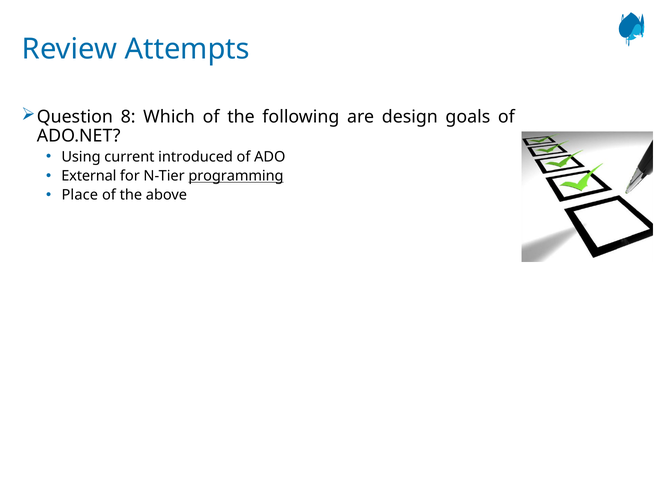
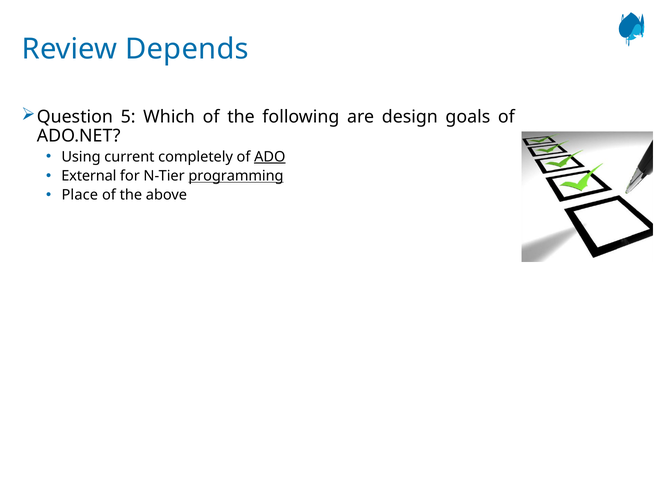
Attempts: Attempts -> Depends (187, 49)
8: 8 -> 5 (128, 117)
introduced: introduced -> completely (196, 157)
ADO underline: none -> present (270, 157)
